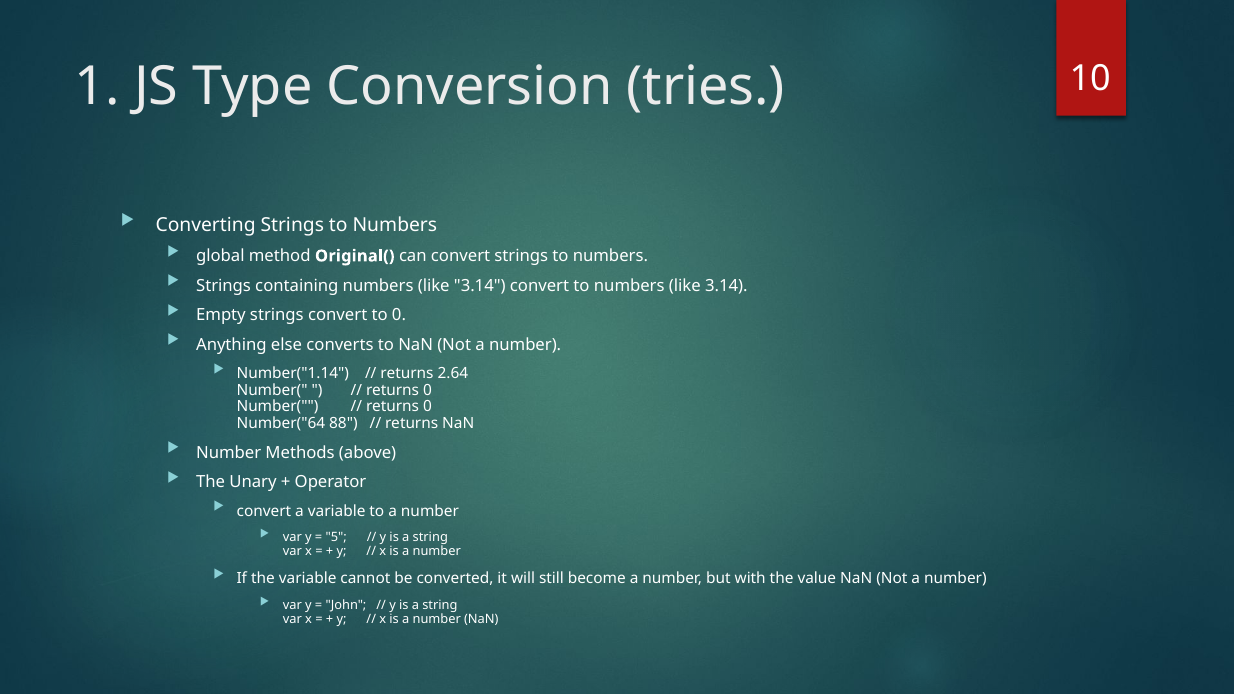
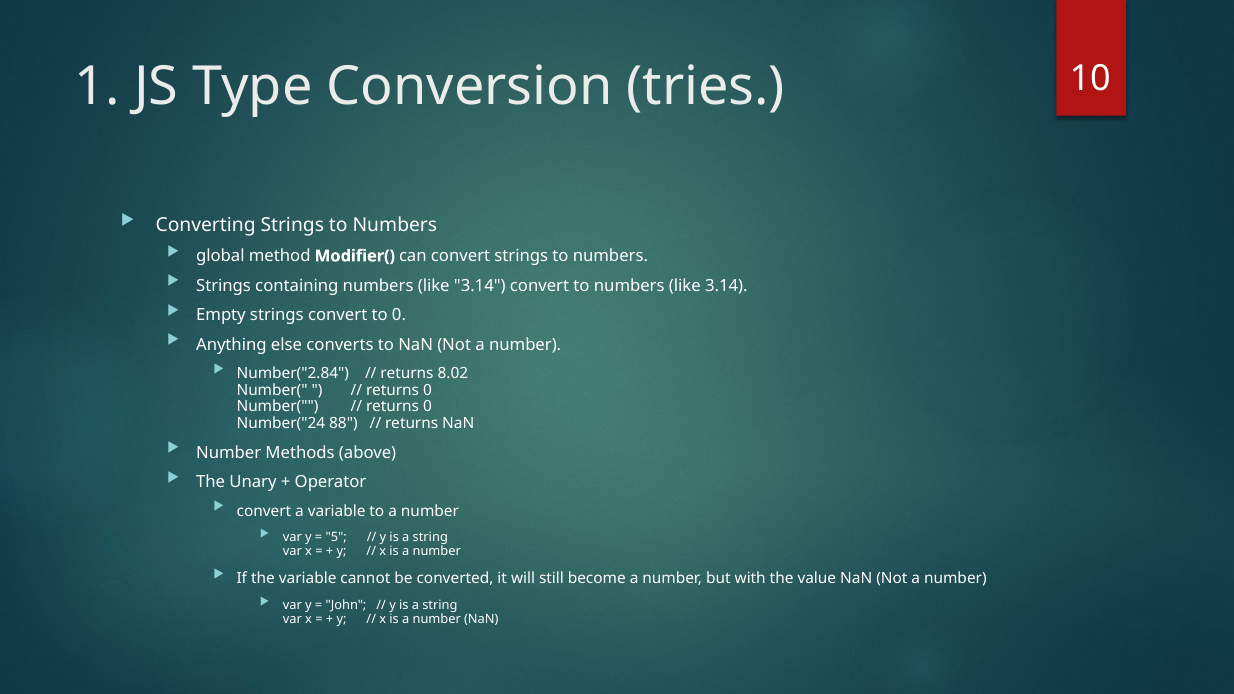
Original(: Original( -> Modifier( (355, 256)
Number("1.14: Number("1.14 -> Number("2.84 (293, 374)
2.64: 2.64 -> 8.02 (453, 374)
Number("64: Number("64 -> Number("24 (281, 424)
